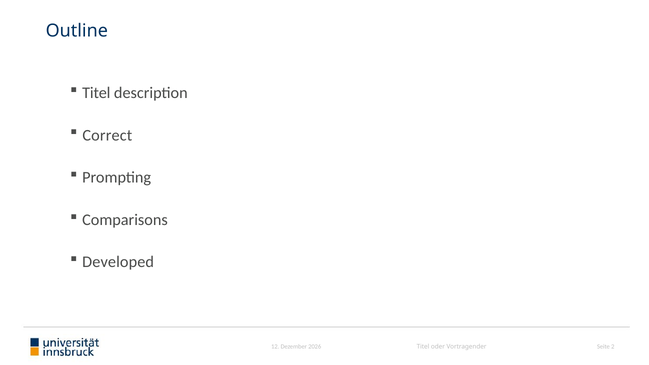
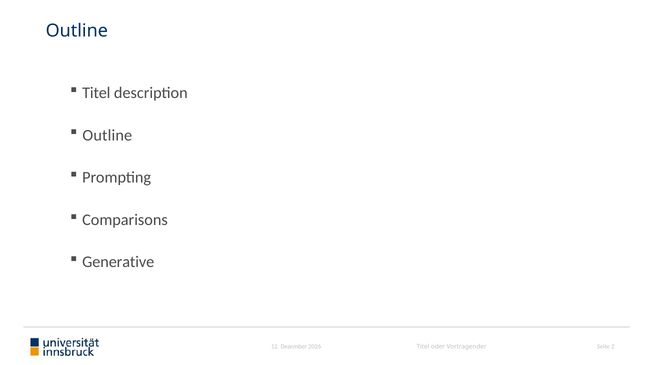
Correct: Correct -> Outline (107, 135)
Developed: Developed -> Generative (118, 262)
